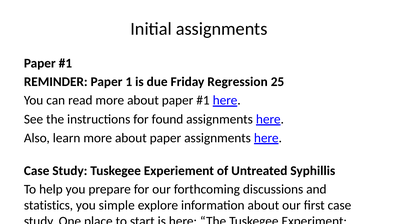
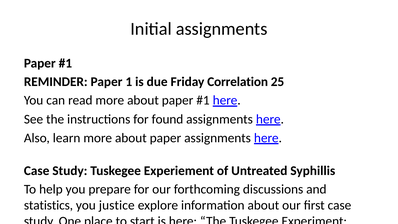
Regression: Regression -> Correlation (238, 82)
simple: simple -> justice (117, 205)
